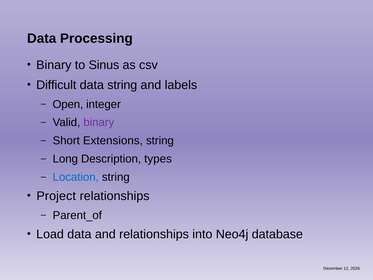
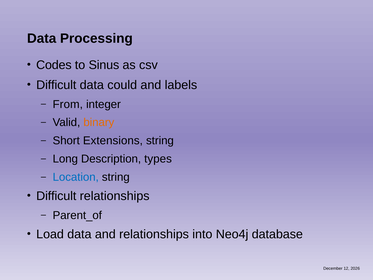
Binary: Binary -> Codes (54, 65)
data string: string -> could (122, 85)
Open: Open -> From (68, 104)
binary colour: purple -> orange (99, 122)
Project: Project -> Difficult (56, 196)
